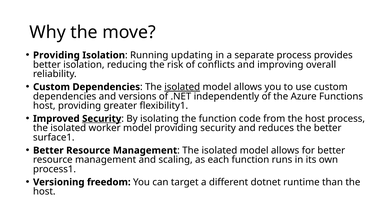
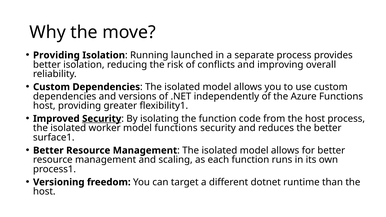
updating: updating -> launched (192, 55)
isolated underline: present -> none (182, 87)
model providing: providing -> functions (176, 128)
